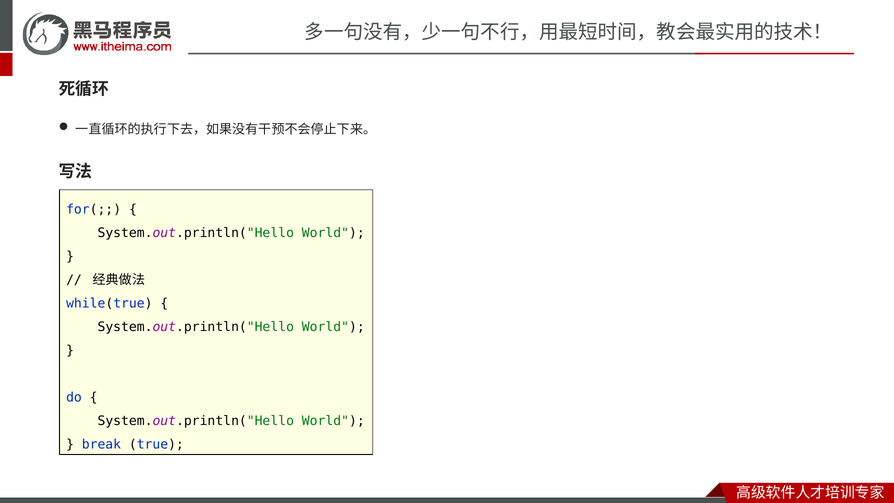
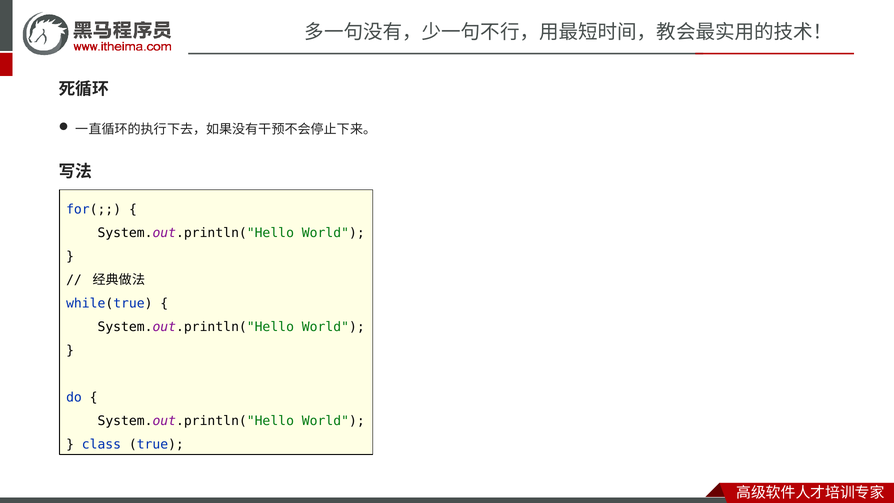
break: break -> class (101, 444)
